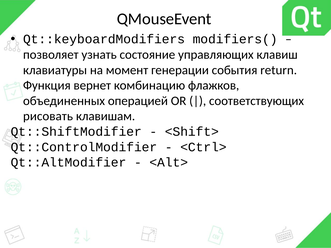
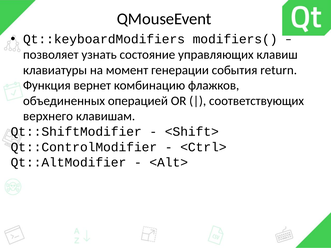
рисовать: рисовать -> верхнего (48, 116)
